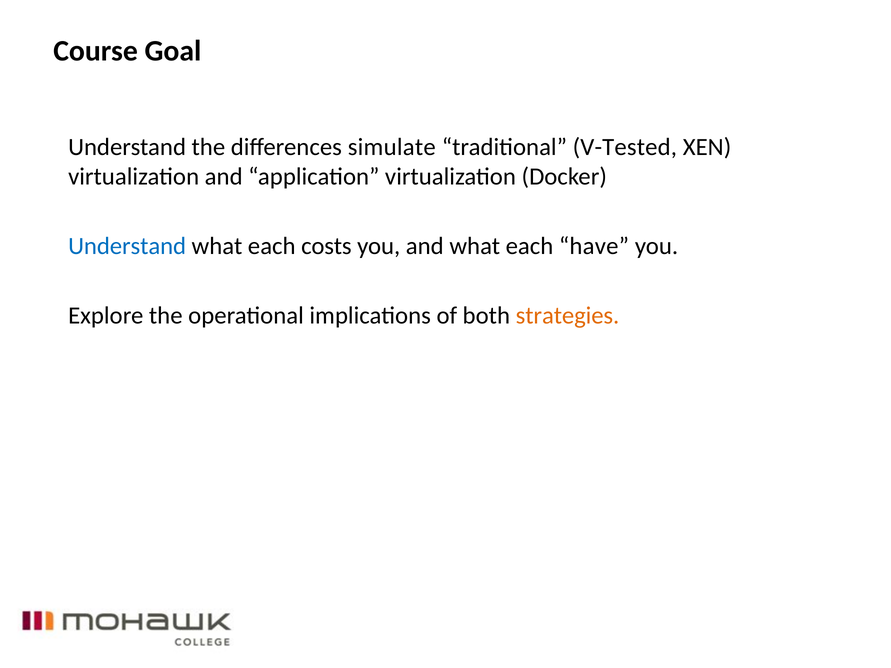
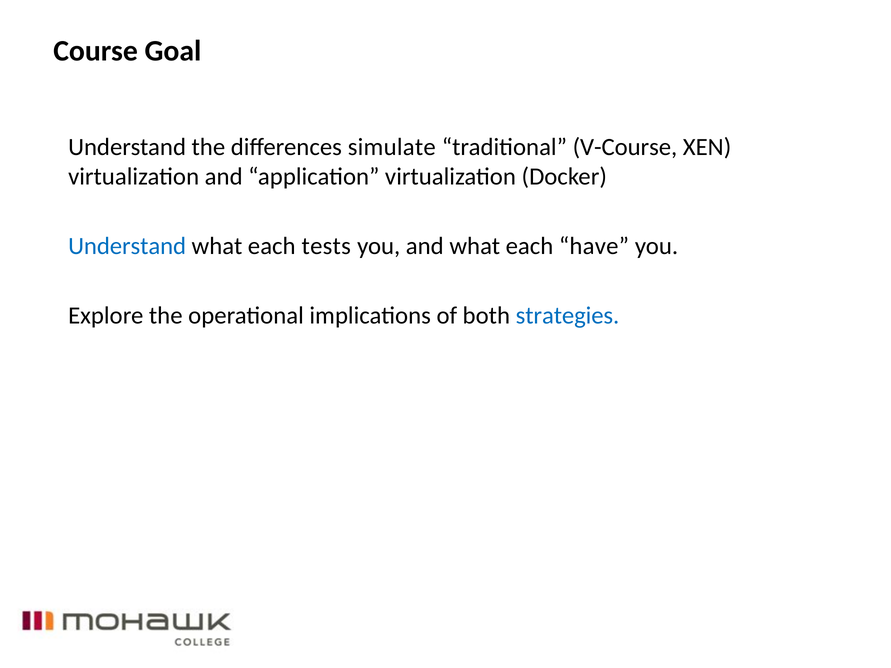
V-Tested: V-Tested -> V-Course (625, 147)
costs: costs -> tests (326, 246)
strategies colour: orange -> blue (568, 315)
